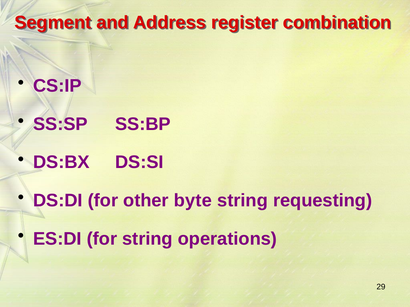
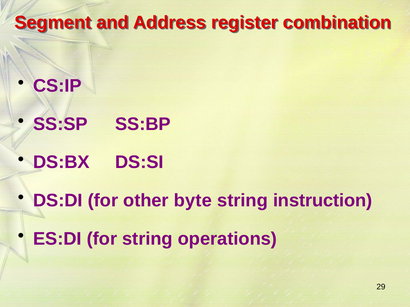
requesting: requesting -> instruction (323, 201)
